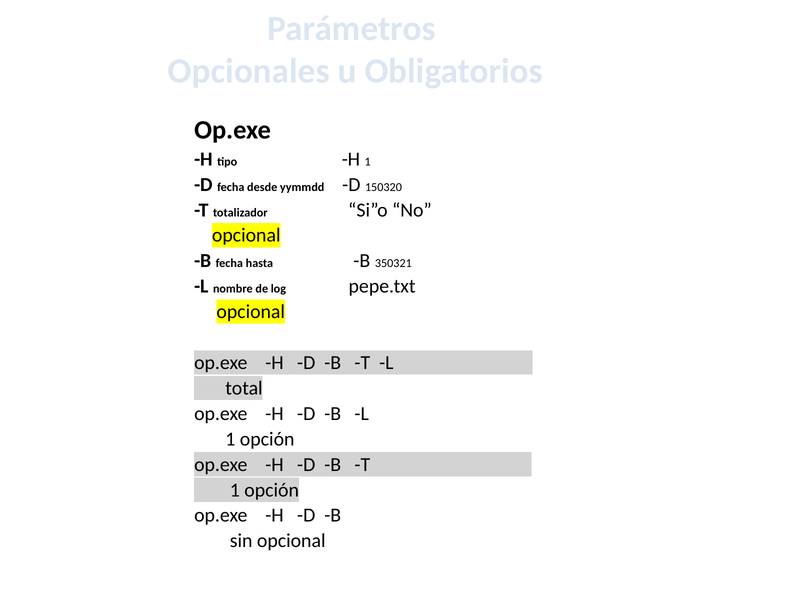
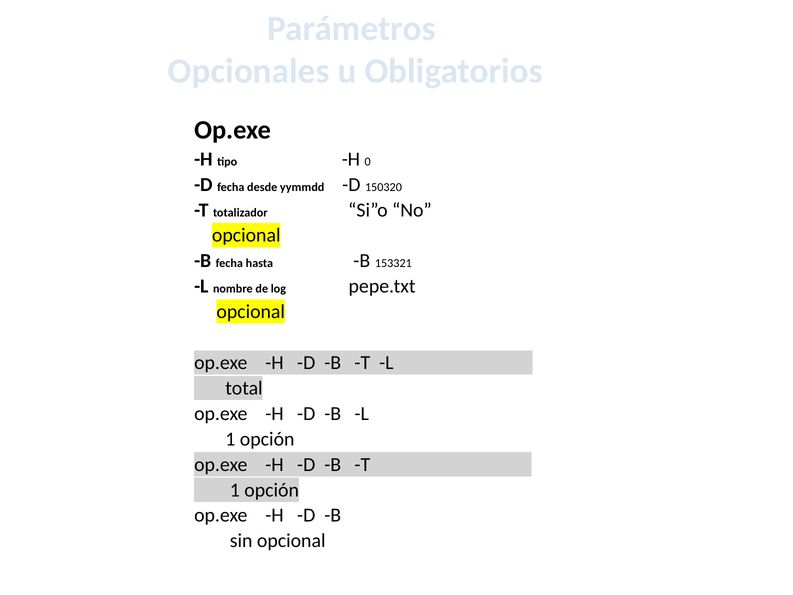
H 1: 1 -> 0 (368, 162)
350321: 350321 -> 153321 (393, 263)
